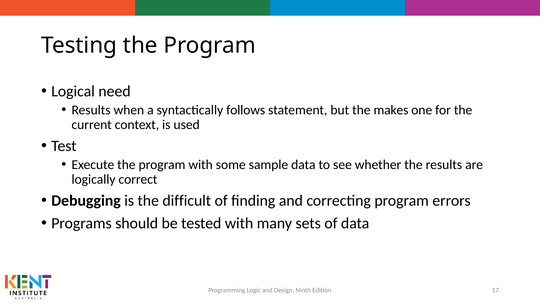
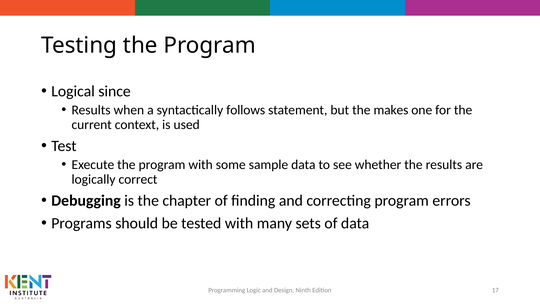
need: need -> since (115, 91)
difficult: difficult -> chapter (187, 200)
